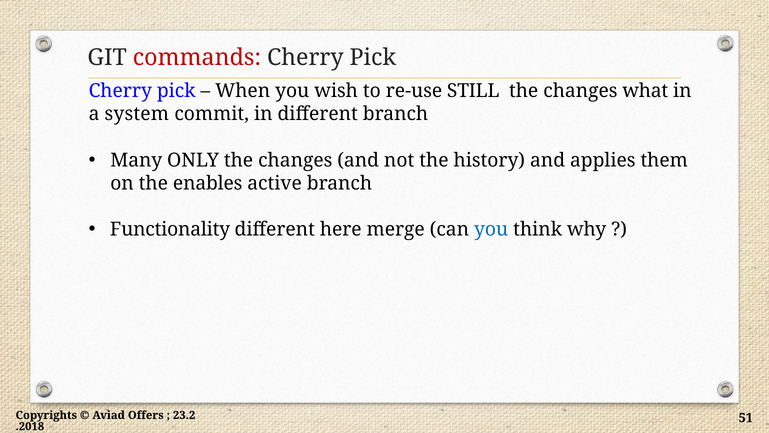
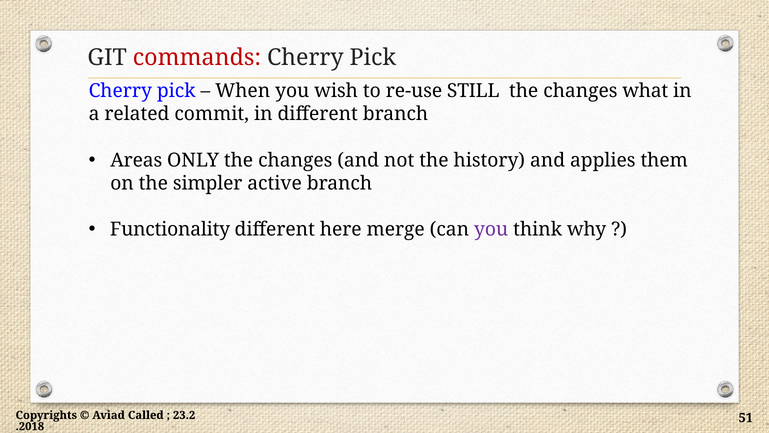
system: system -> related (137, 114)
Many: Many -> Areas (136, 160)
enables: enables -> simpler (208, 183)
you colour: blue -> purple (491, 229)
Offers: Offers -> Called (146, 415)
